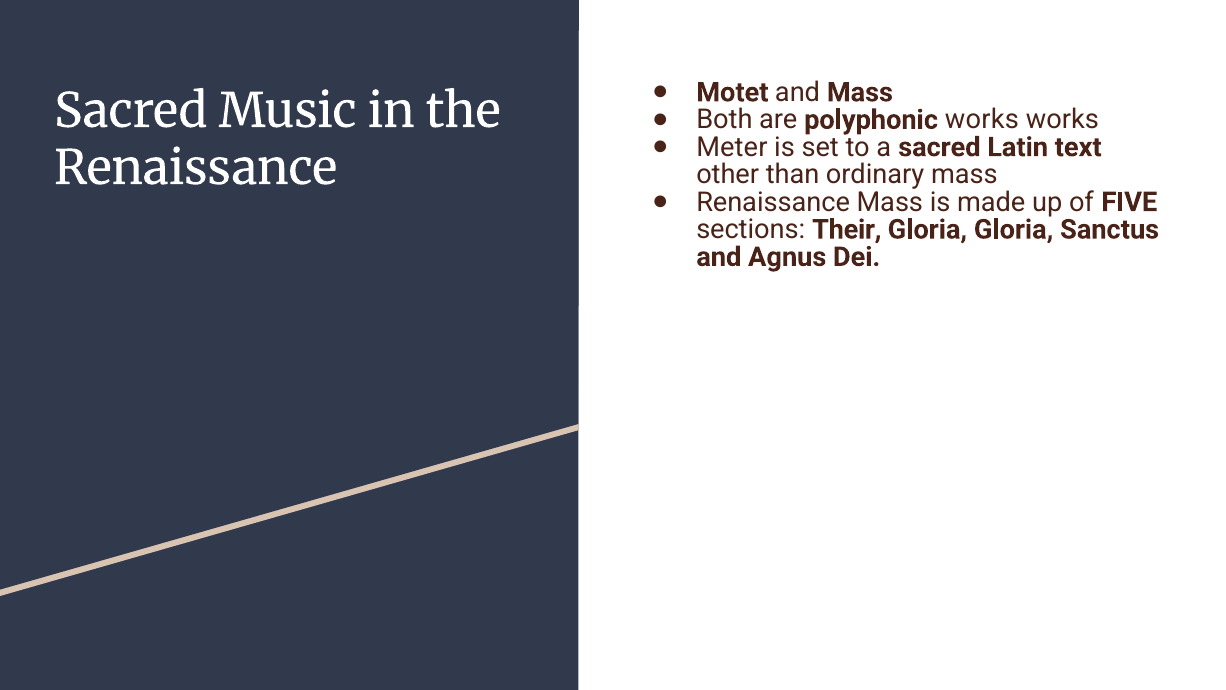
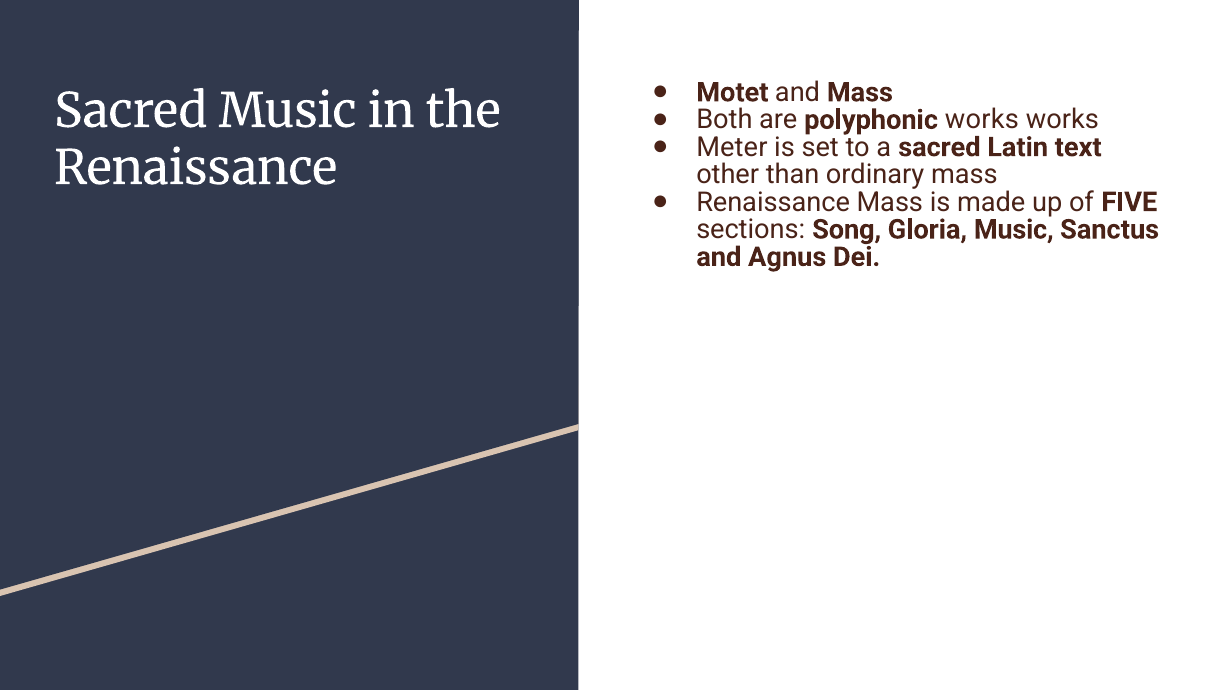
Their: Their -> Song (847, 229)
Gloria Gloria: Gloria -> Music (1014, 229)
